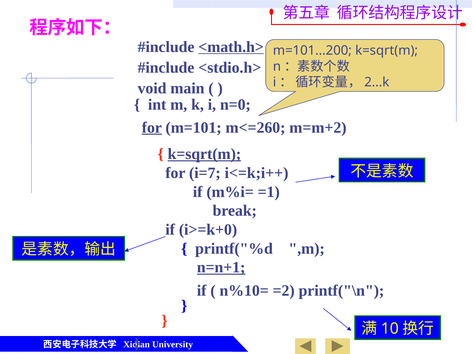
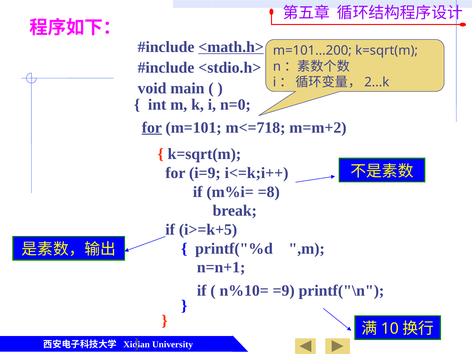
m<=260: m<=260 -> m<=718 (256, 127)
k=sqrt(m underline: present -> none (204, 154)
i=7: i=7 -> i=9 (205, 173)
=1: =1 -> =8 (269, 192)
i>=k+0: i>=k+0 -> i>=k+5 (208, 230)
n=n+1 underline: present -> none (221, 267)
=2: =2 -> =9 (284, 290)
